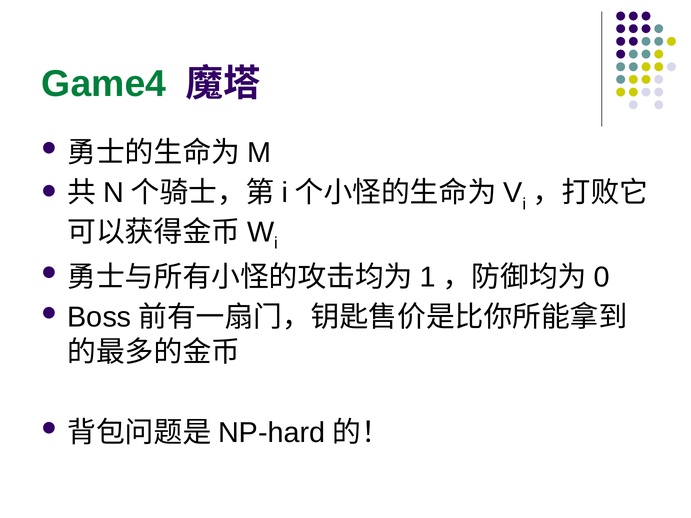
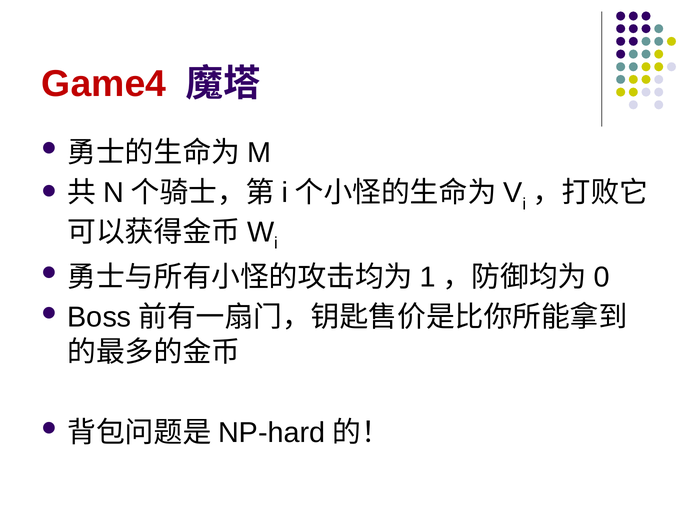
Game4 colour: green -> red (104, 84)
